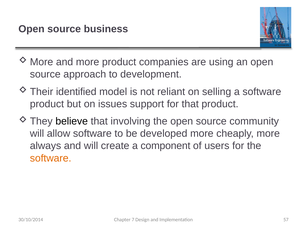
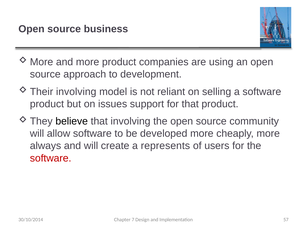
identified: identified -> involving (76, 92)
component: component -> represents (165, 146)
software colour: orange -> red (51, 158)
